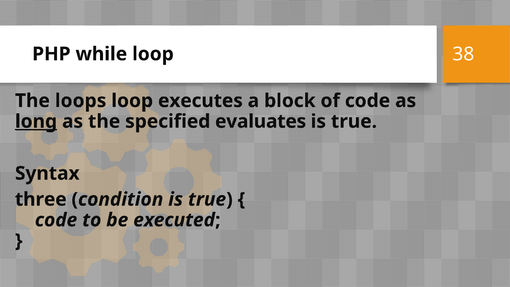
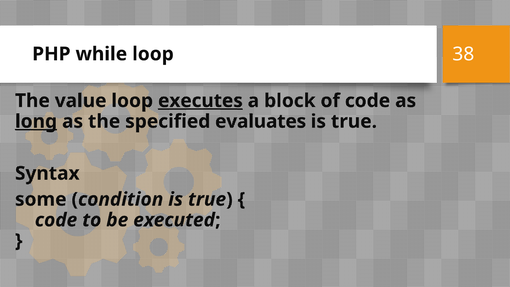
loops: loops -> value (81, 101)
executes underline: none -> present (200, 101)
three: three -> some (41, 199)
